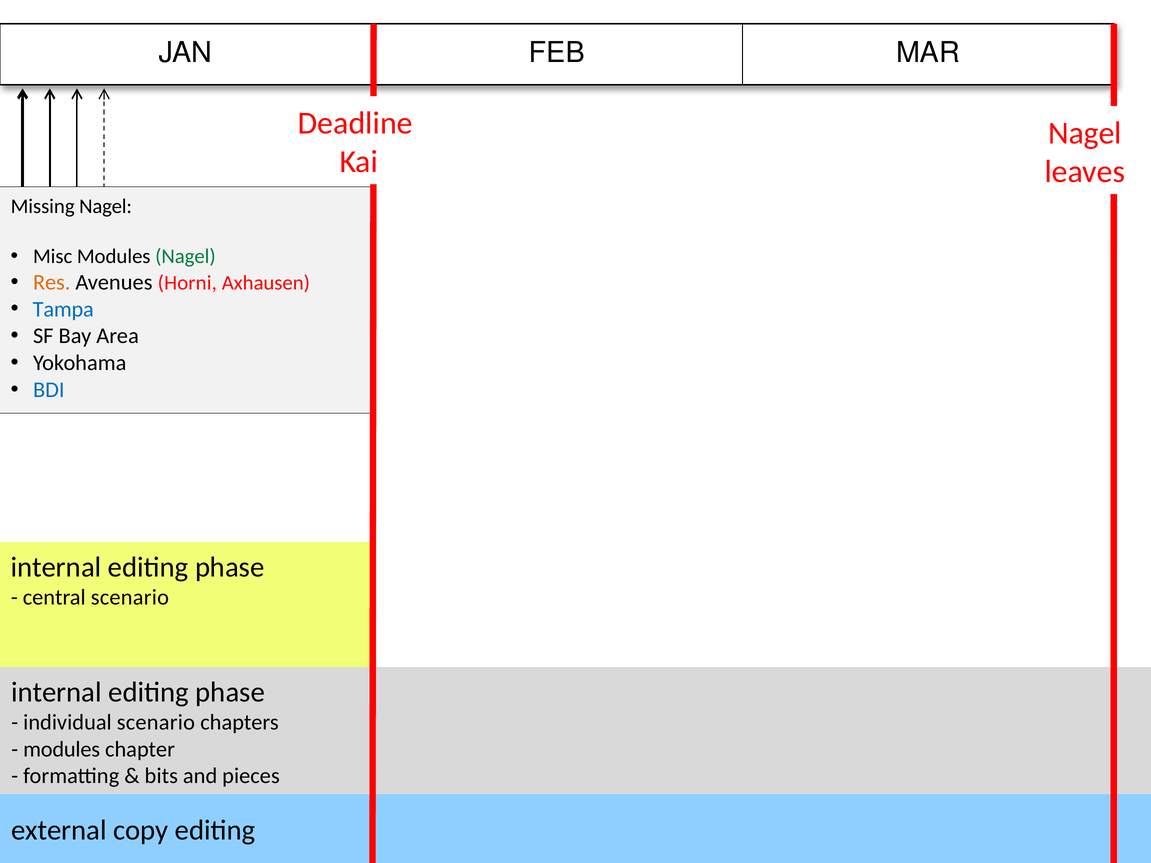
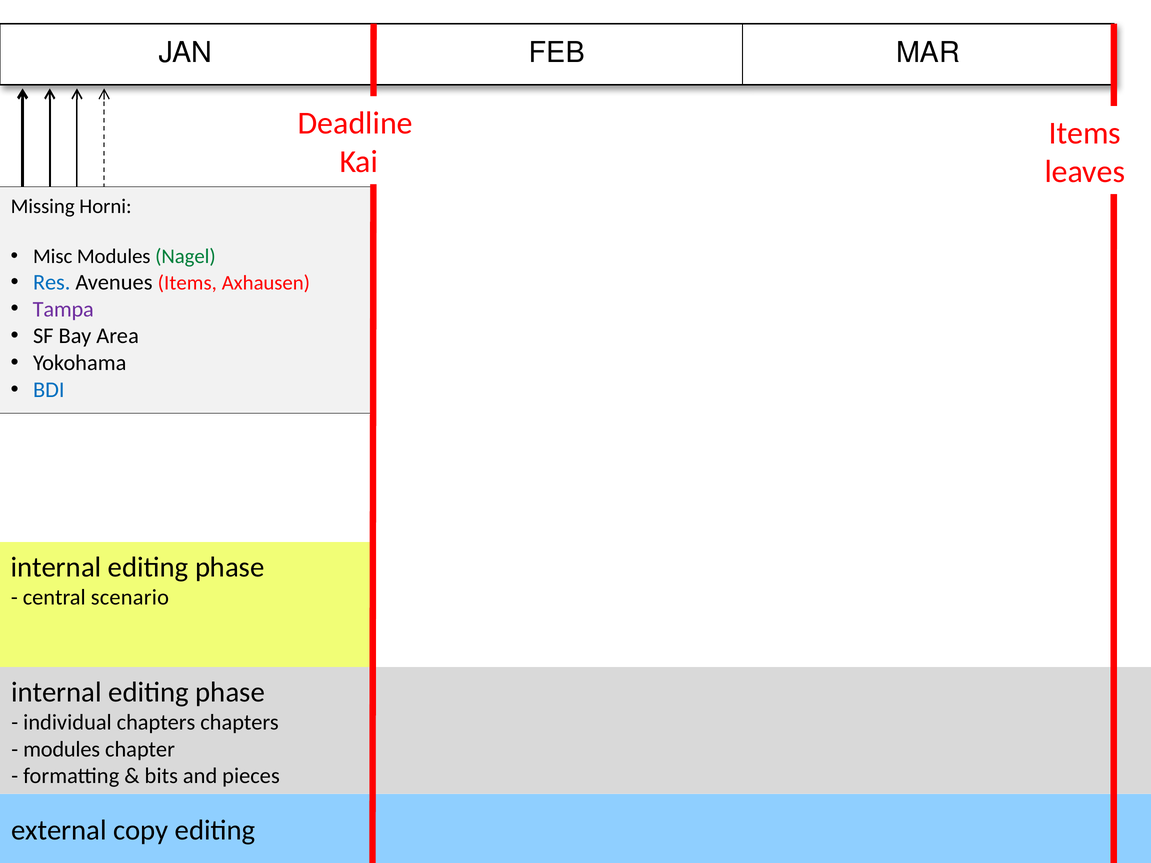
Nagel: Nagel -> Items (1085, 133)
Missing Nagel: Nagel -> Horni (105, 206)
Res colour: orange -> blue (52, 282)
Avenues Horni: Horni -> Items (187, 283)
Tampa colour: blue -> purple (63, 309)
individual scenario: scenario -> chapters (156, 723)
